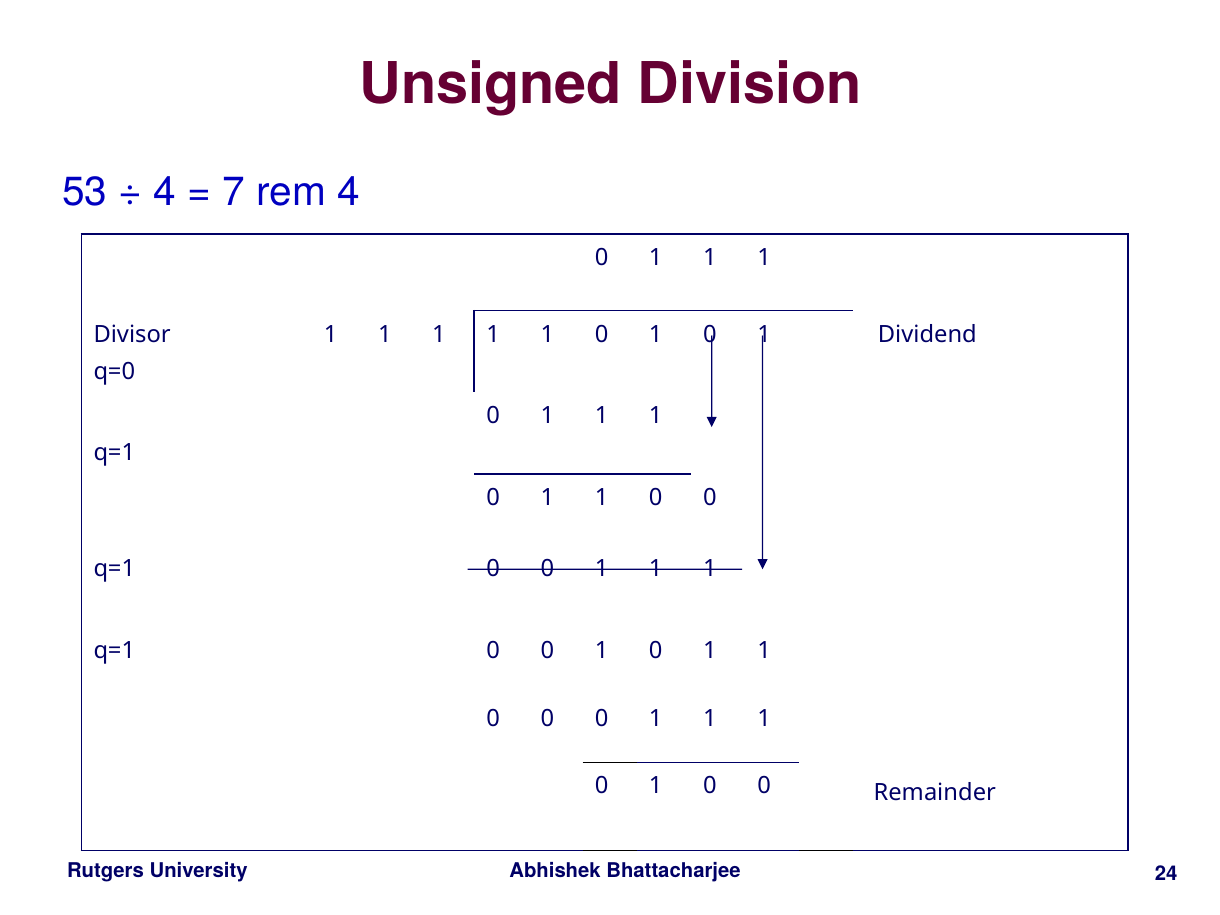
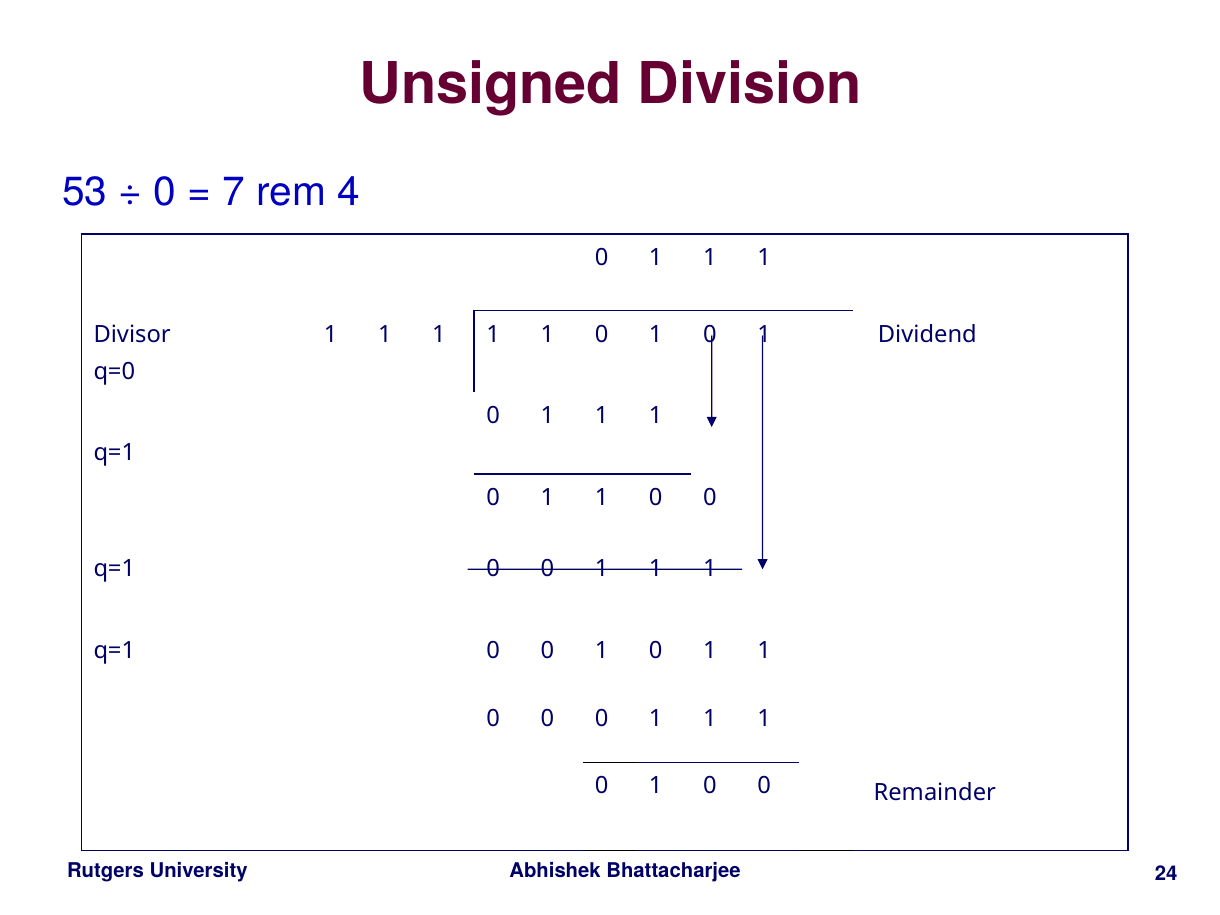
4: 4 -> 0 (165, 192)
